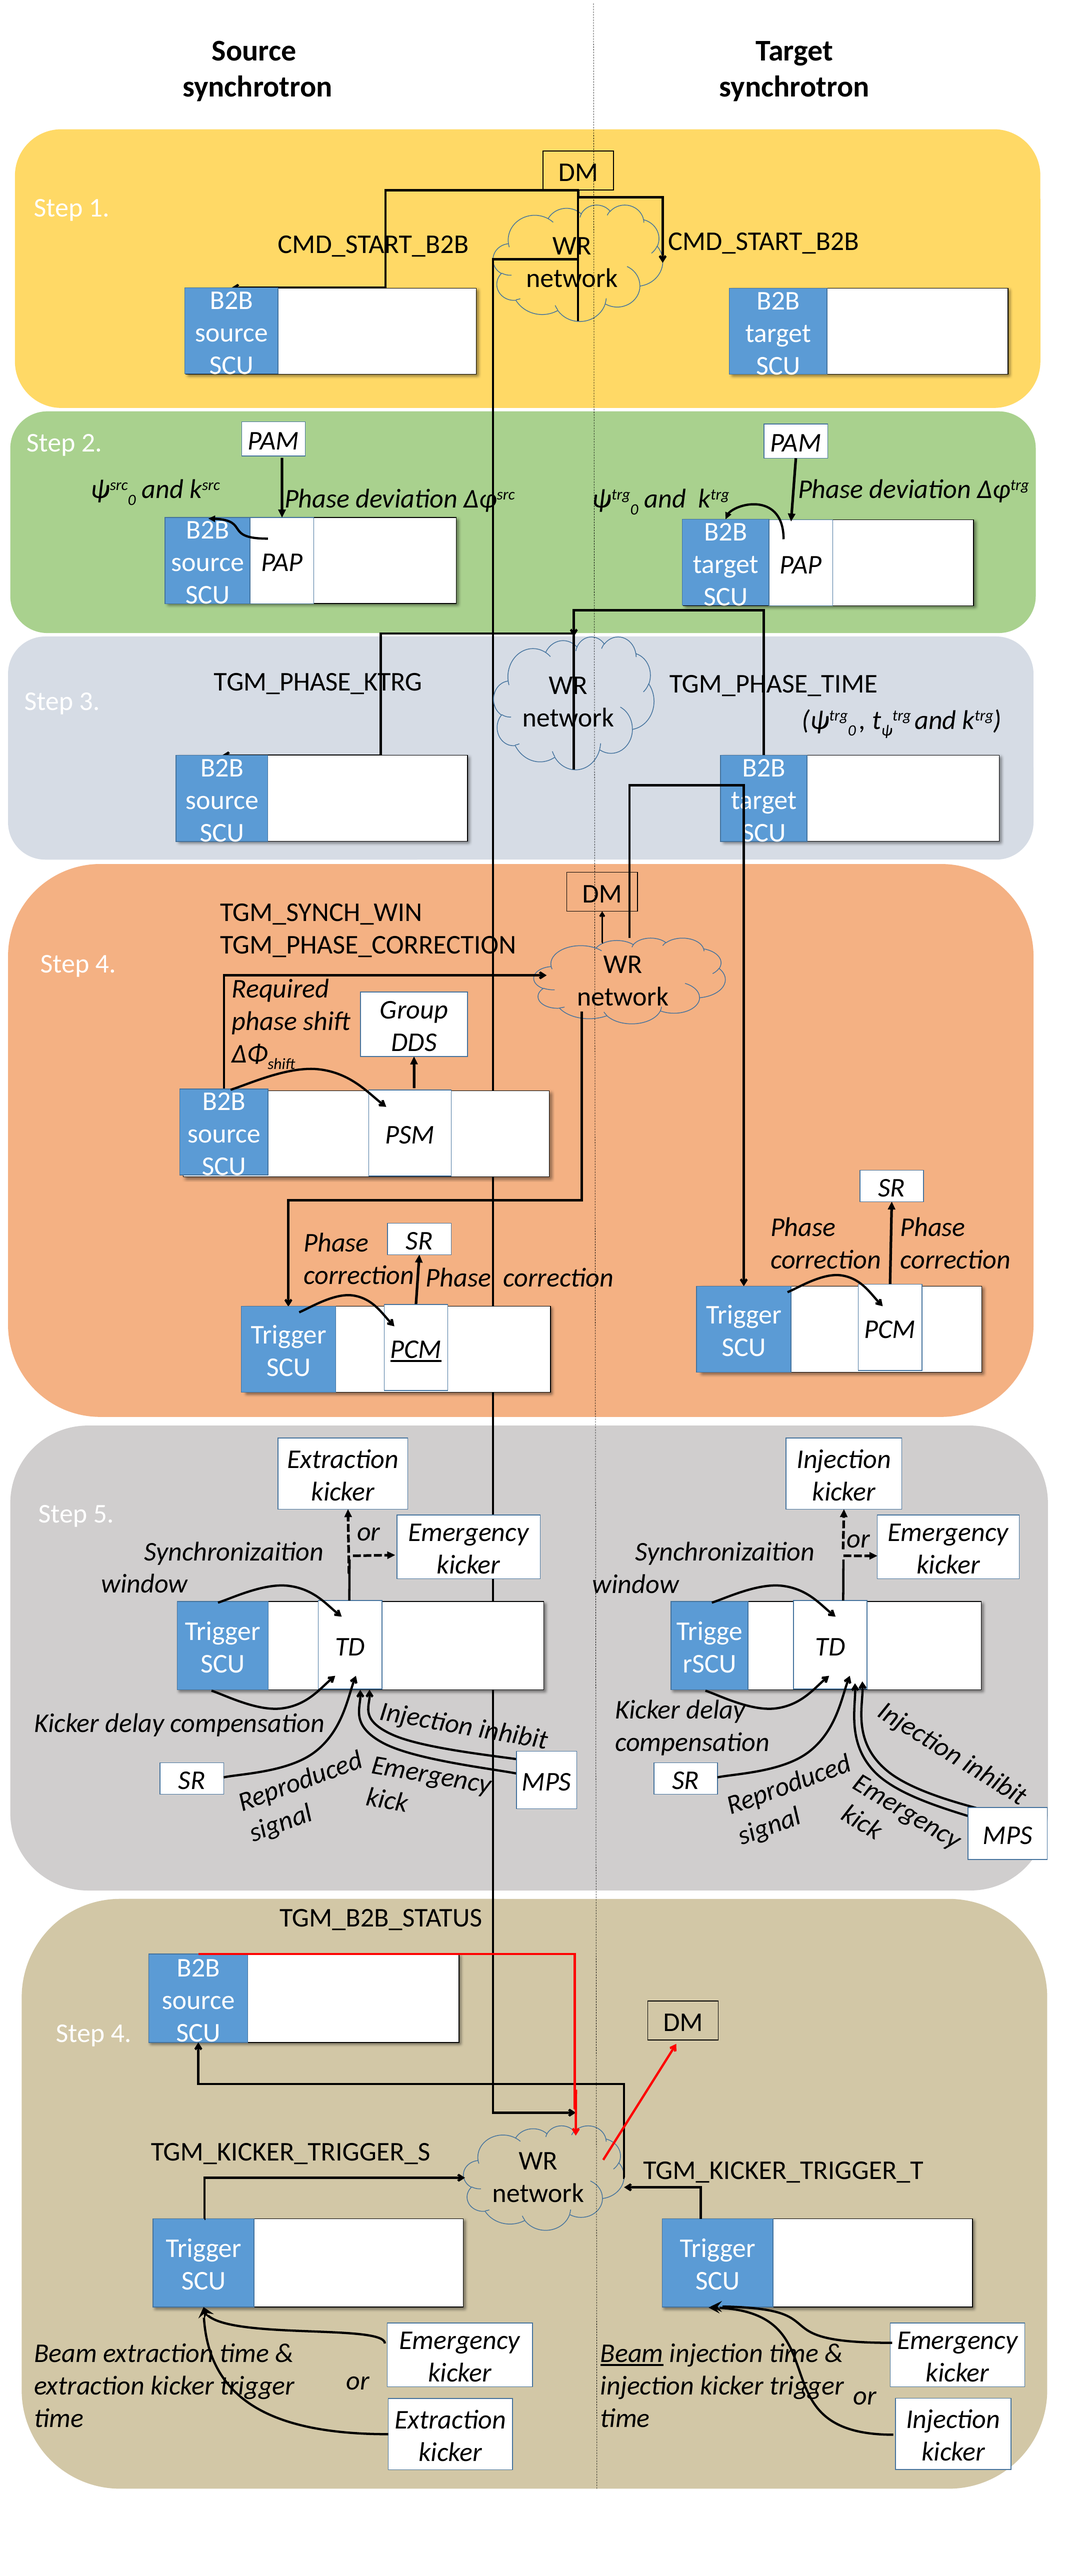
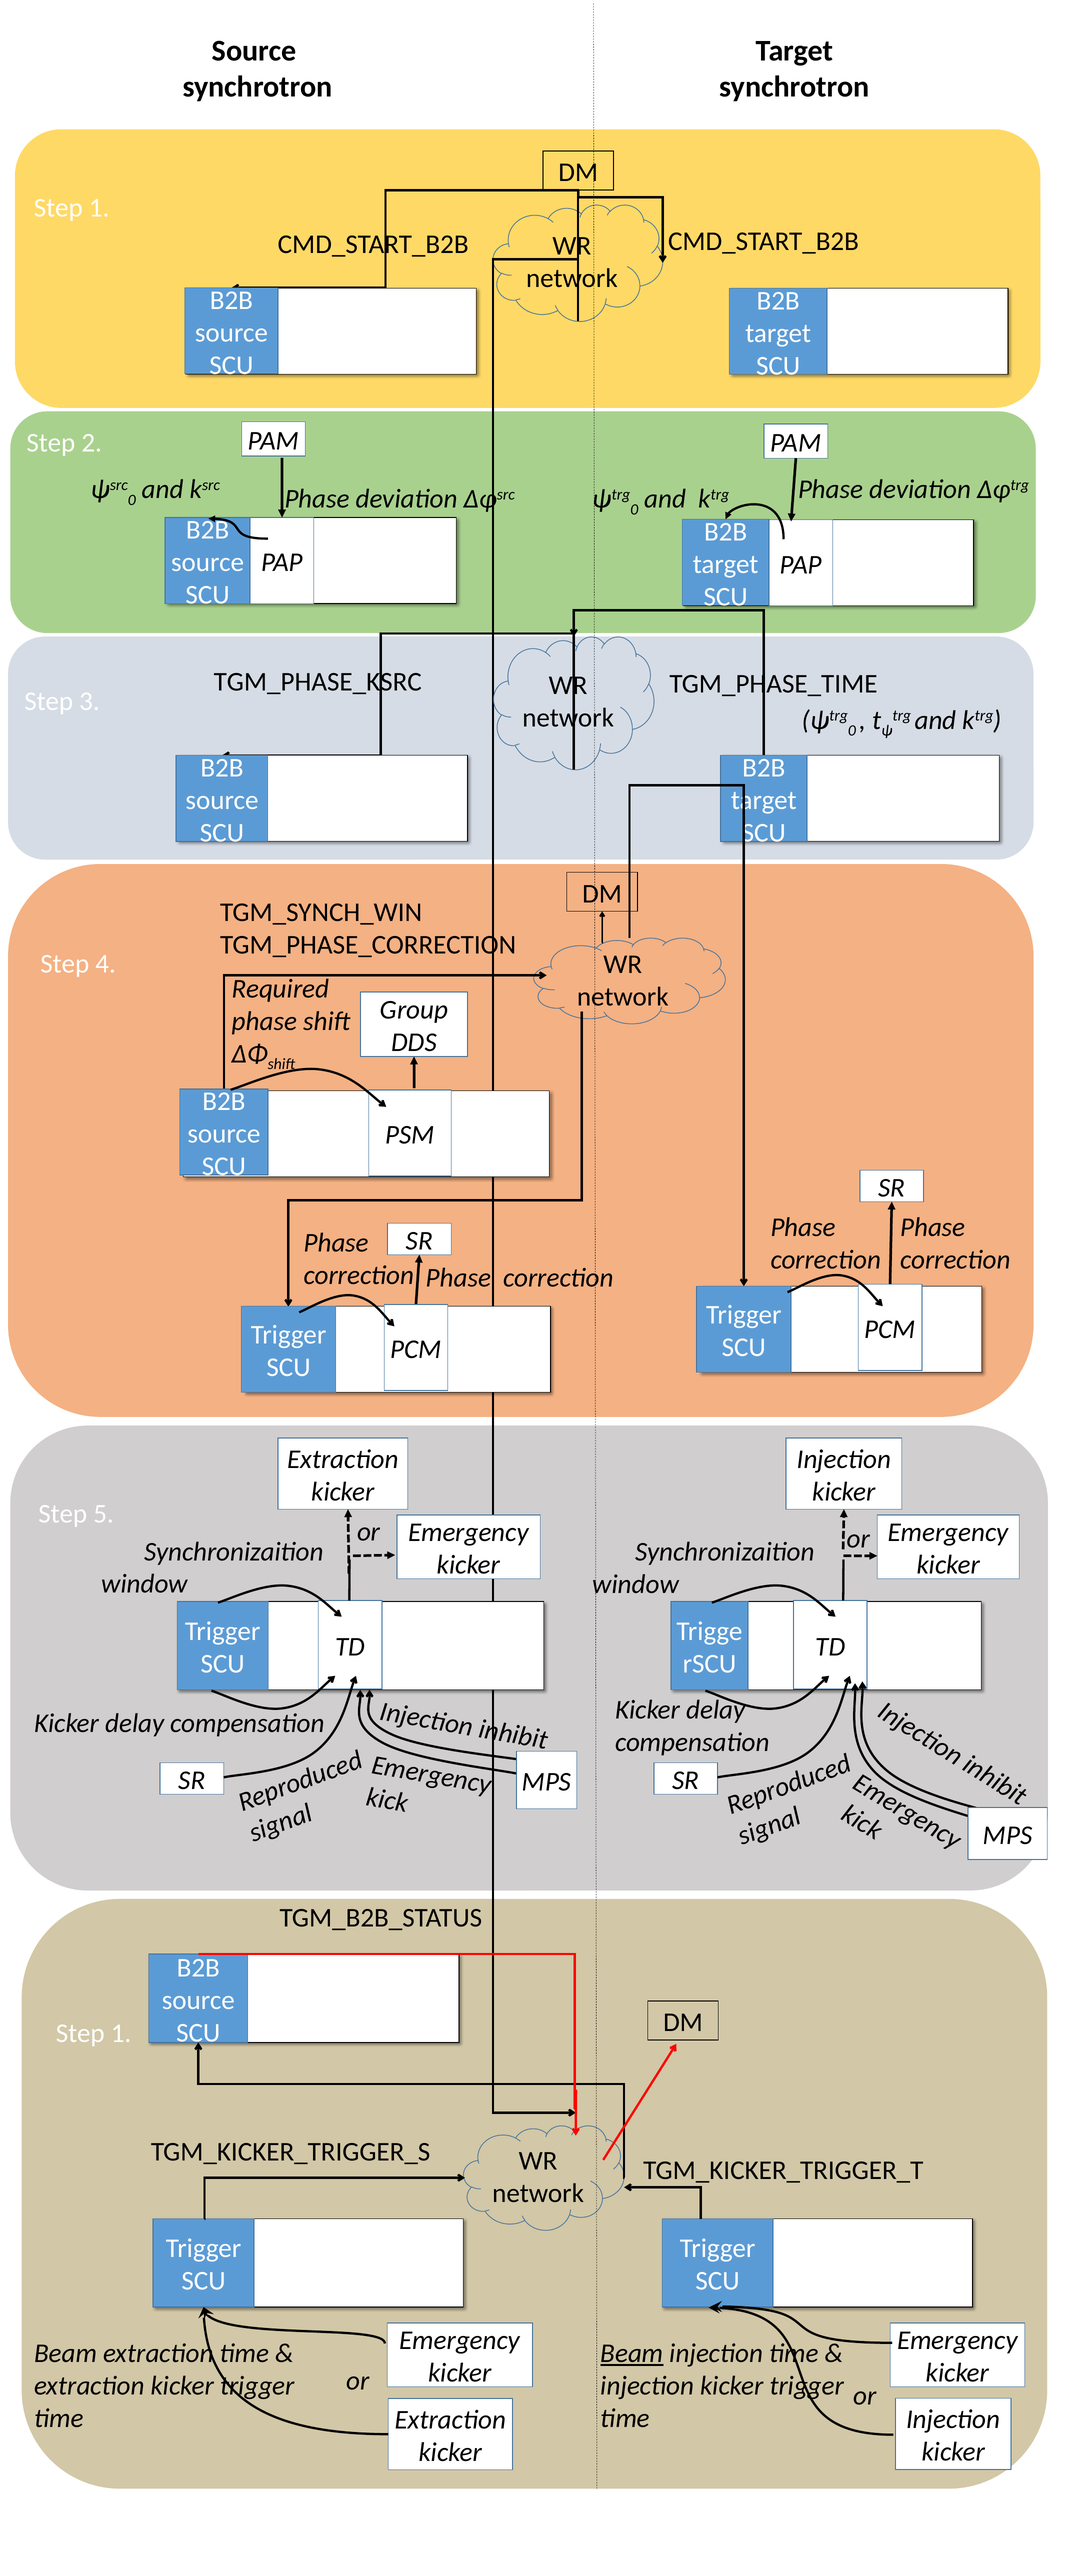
TGM_PHASE_KTRG: TGM_PHASE_KTRG -> TGM_PHASE_KSRC (318, 682)
PCM underline: present -> none (416, 1350)
4: 4 -> 1 (121, 2034)
